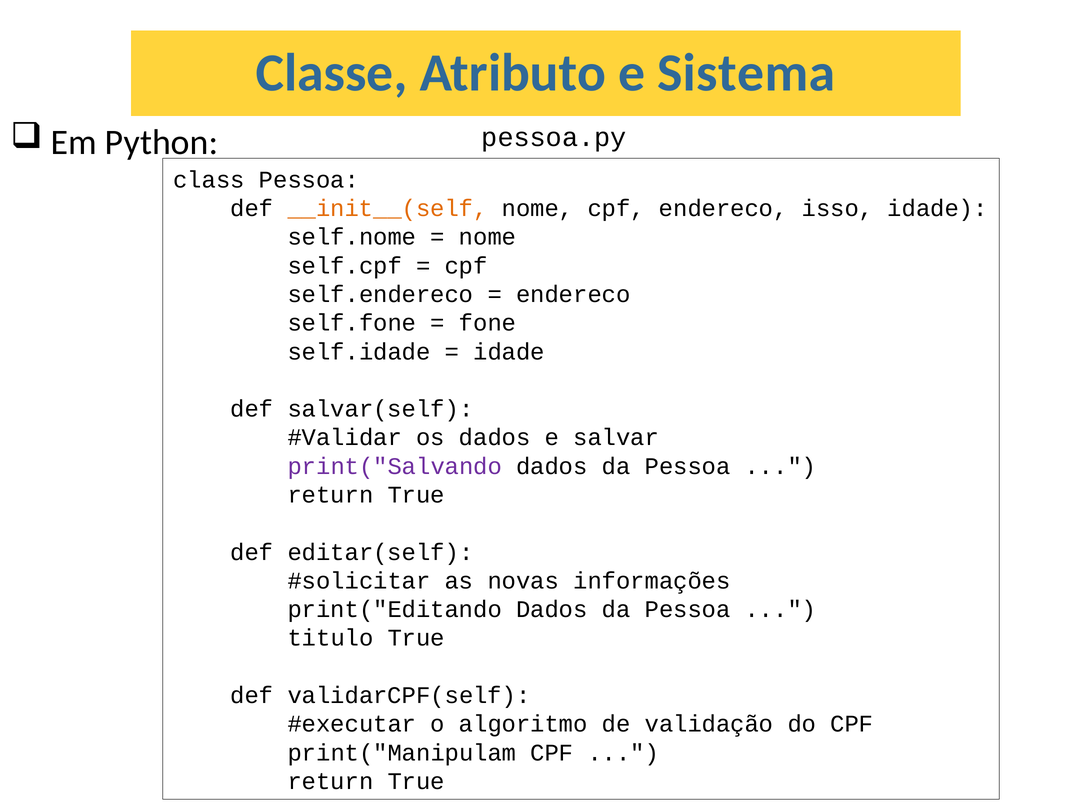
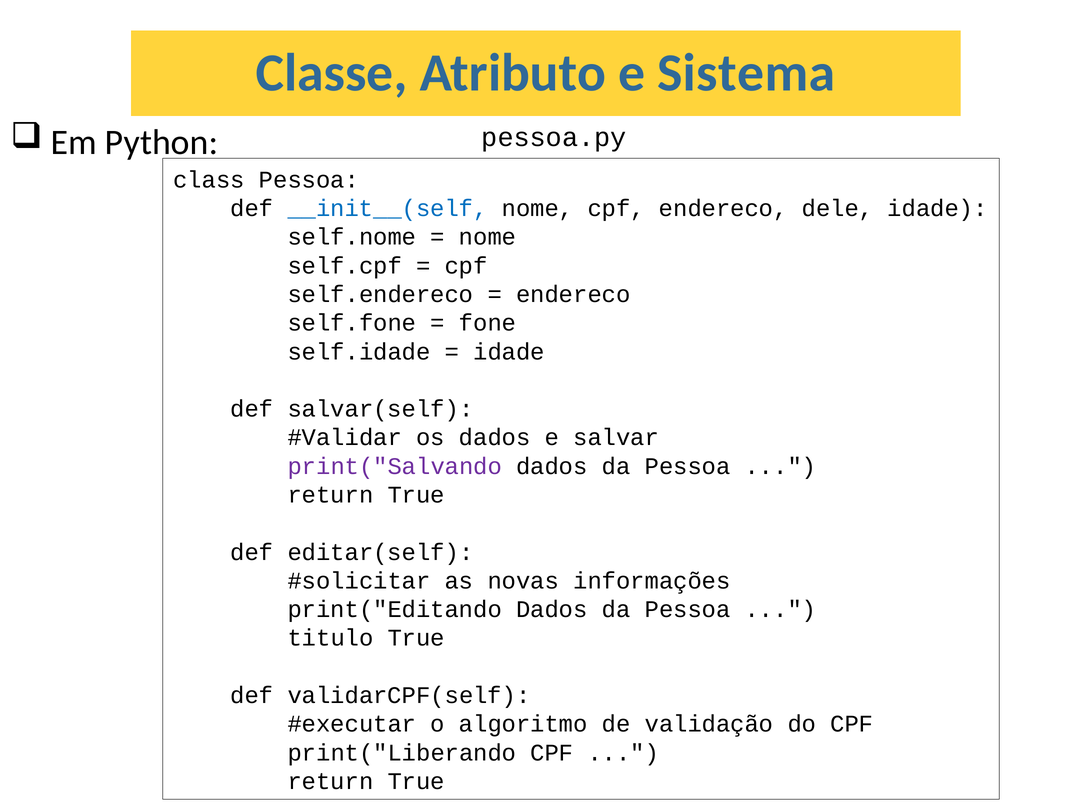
__init__(self colour: orange -> blue (388, 208)
isso: isso -> dele (837, 208)
print("Manipulam: print("Manipulam -> print("Liberando (402, 753)
